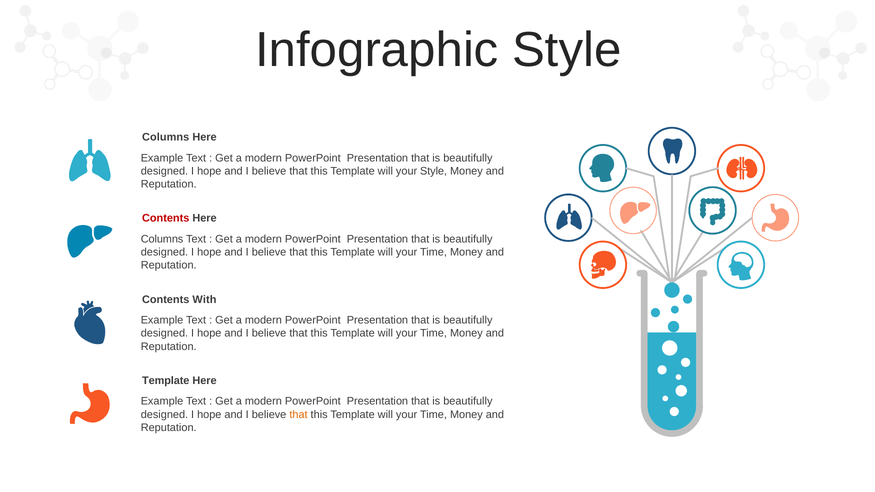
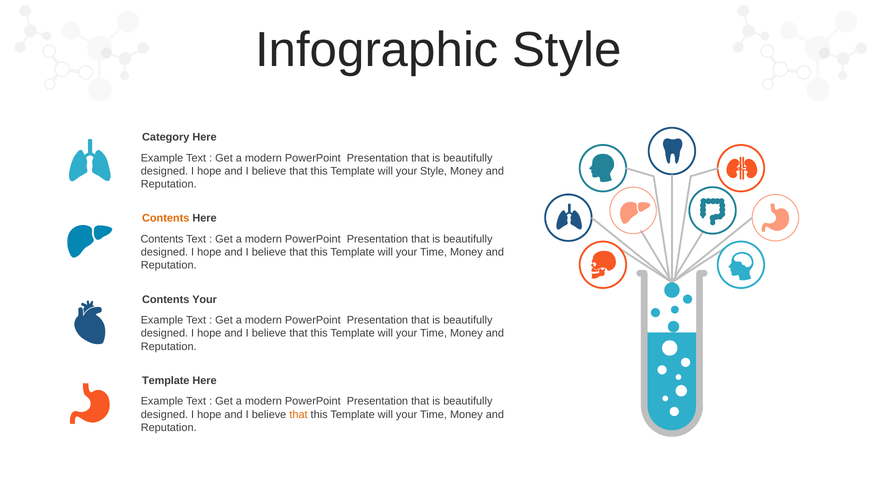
Columns: Columns -> Category (166, 137)
Contents colour: red -> orange (166, 218)
Columns: Columns -> Contents (162, 239)
Contents With: With -> Your (205, 300)
